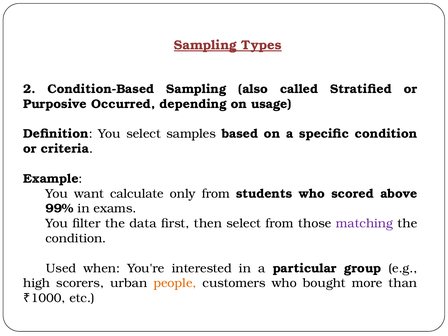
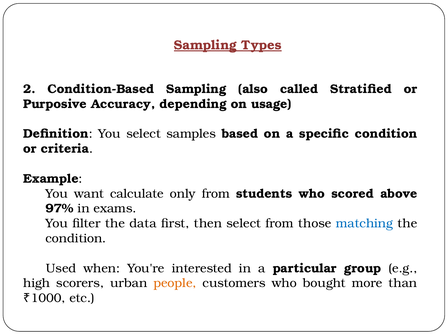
Occurred: Occurred -> Accuracy (123, 104)
99%: 99% -> 97% (60, 208)
matching colour: purple -> blue (364, 223)
